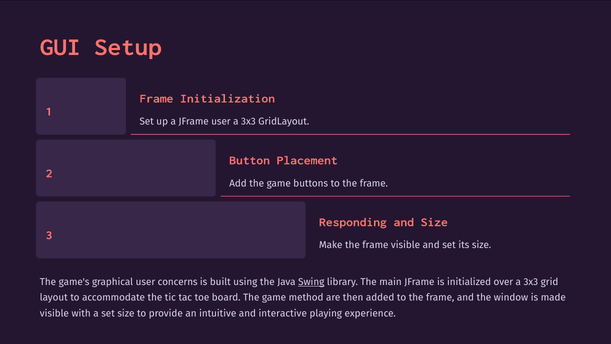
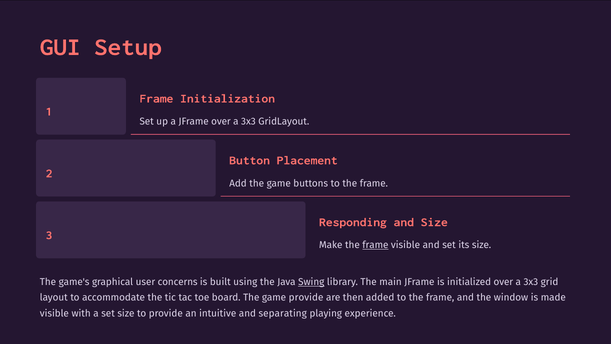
JFrame user: user -> over (221, 121)
frame underline: none -> present (375, 245)
game method: method -> provide (306, 297)
interactive: interactive -> separating (283, 313)
